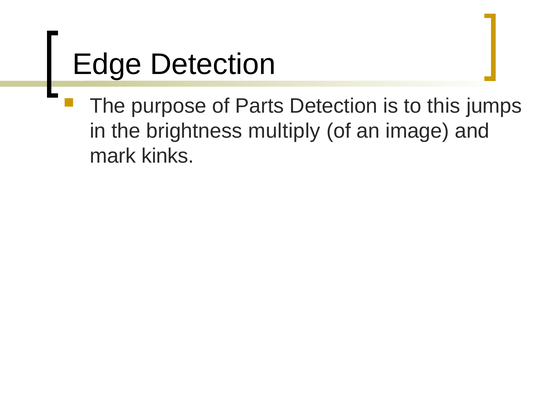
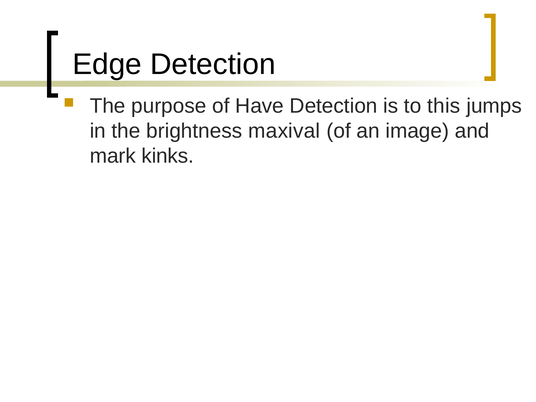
Parts: Parts -> Have (260, 106)
multiply: multiply -> maxival (284, 131)
